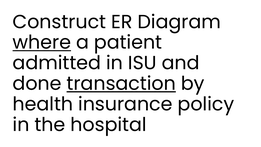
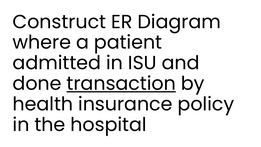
where underline: present -> none (42, 42)
